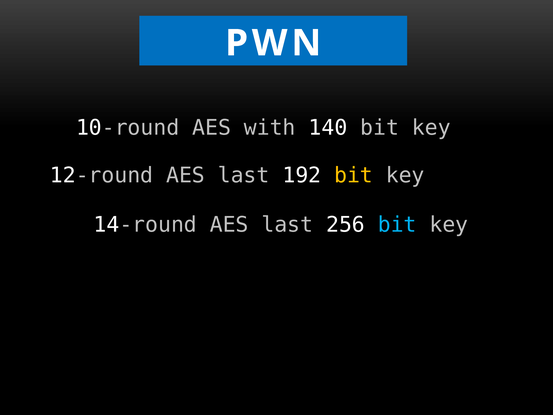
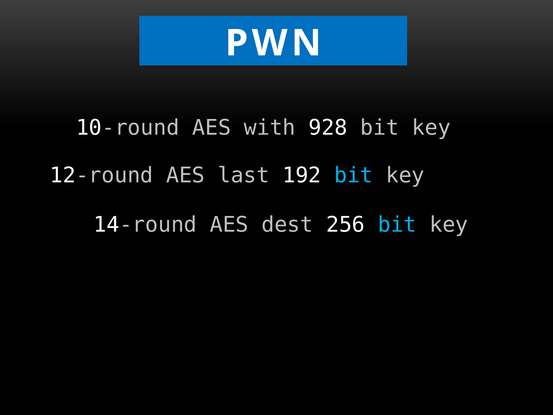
140: 140 -> 928 (328, 128)
bit colour: yellow -> light blue (354, 175)
14-round AES last: last -> dest (287, 224)
